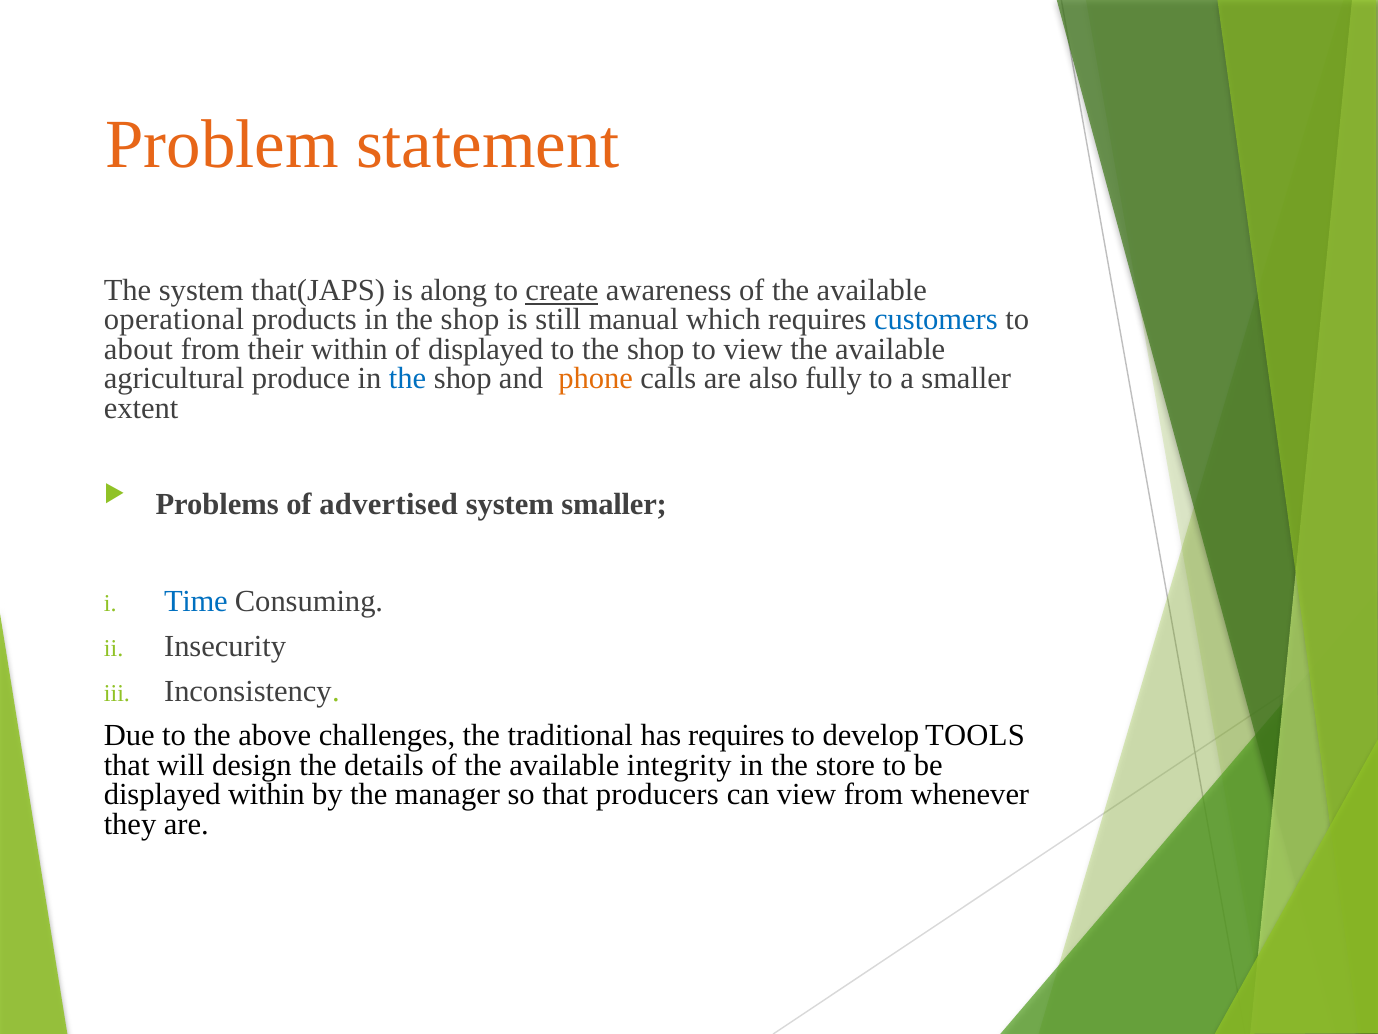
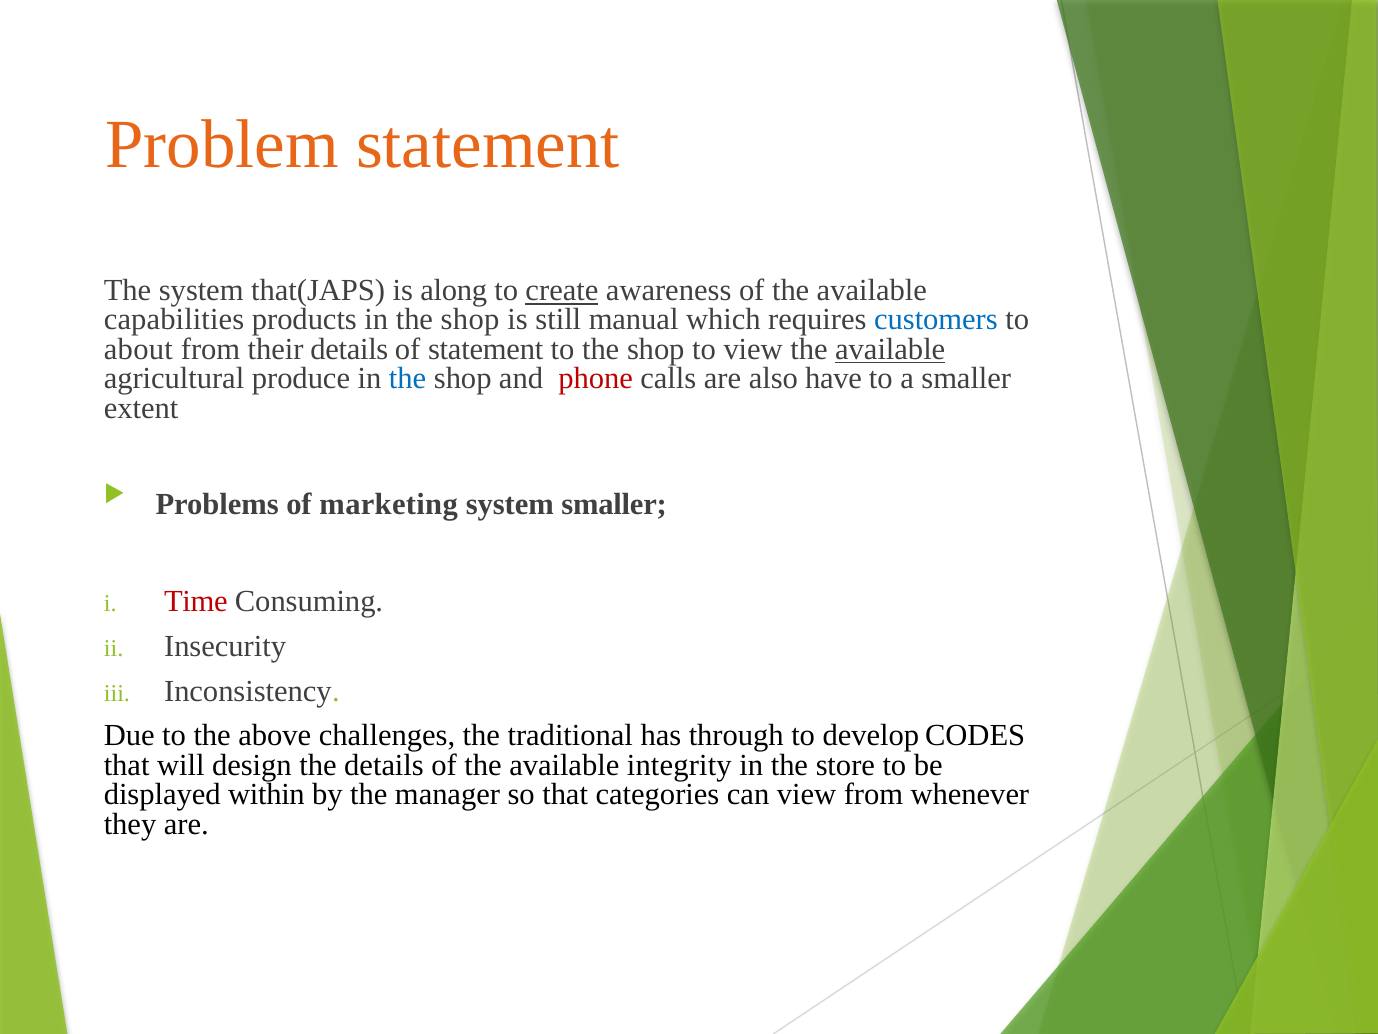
operational: operational -> capabilities (174, 320)
their within: within -> details (349, 349)
of displayed: displayed -> statement (486, 349)
available underline: none -> present (890, 349)
phone colour: orange -> red (596, 379)
fully: fully -> have (834, 379)
advertised: advertised -> marketing (389, 505)
Time colour: blue -> red (196, 601)
has requires: requires -> through (736, 735)
TOOLS: TOOLS -> CODES (975, 735)
producers: producers -> categories (657, 794)
